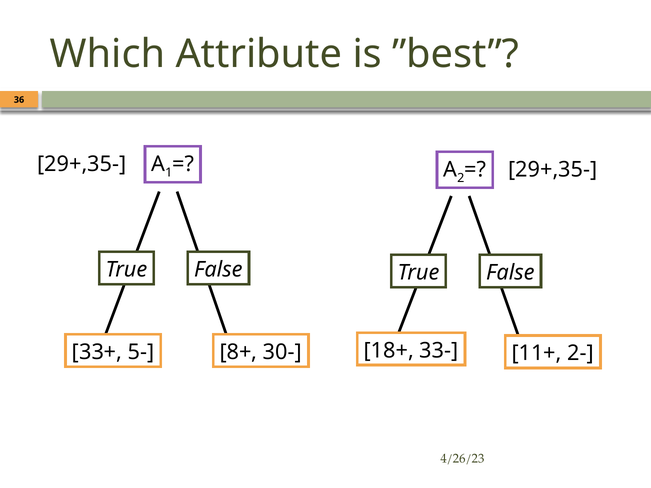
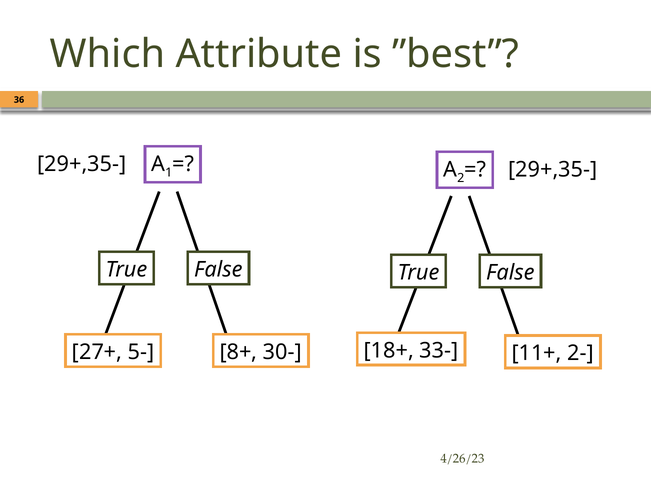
33+: 33+ -> 27+ (97, 352)
